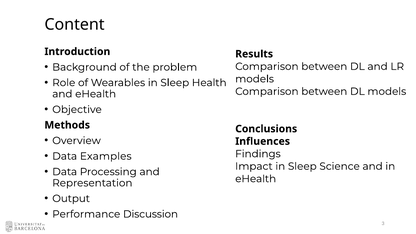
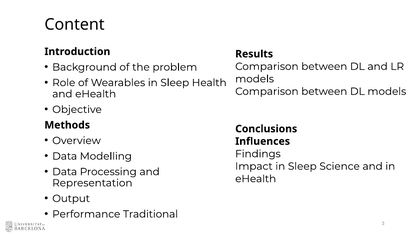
Examples: Examples -> Modelling (106, 156)
Discussion: Discussion -> Traditional (150, 214)
